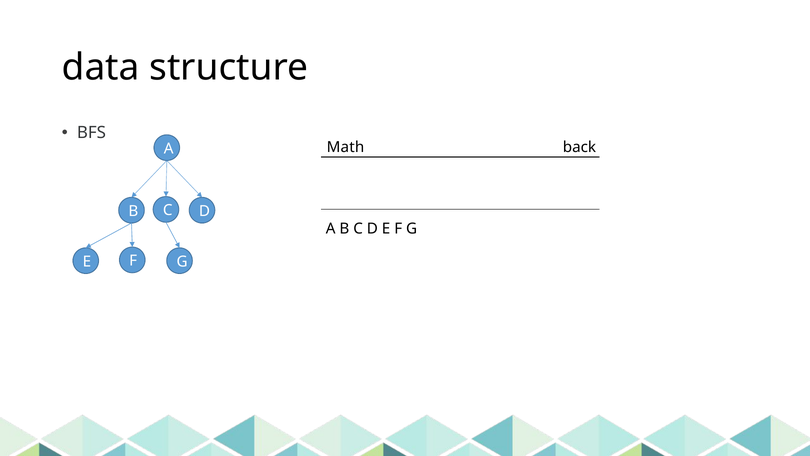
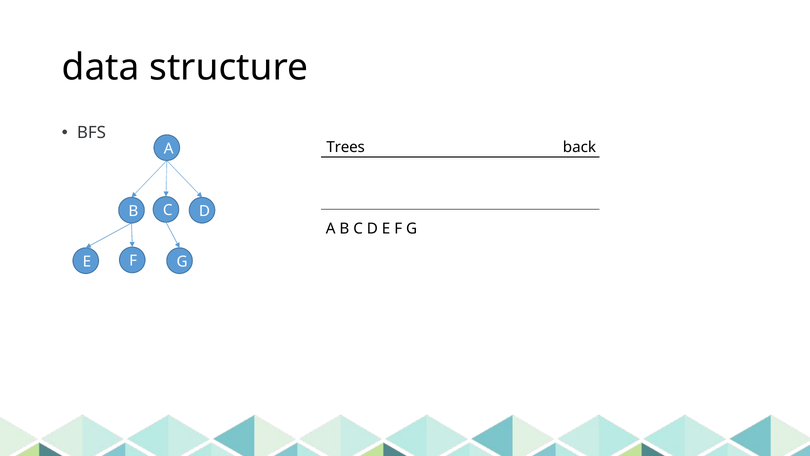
Math: Math -> Trees (346, 147)
